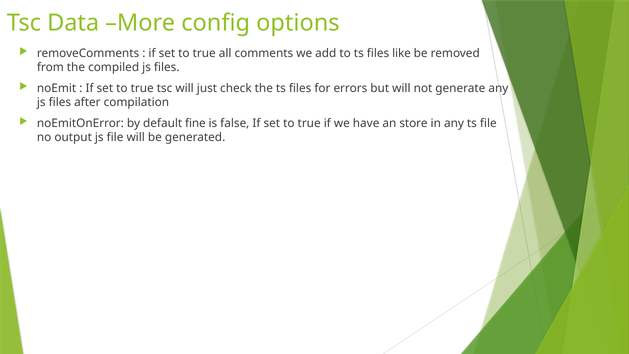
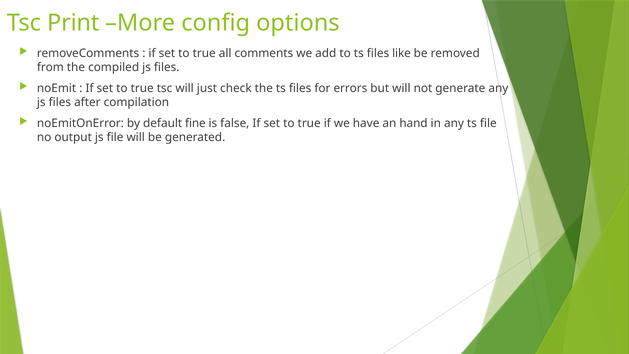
Data: Data -> Print (73, 23)
store: store -> hand (414, 123)
